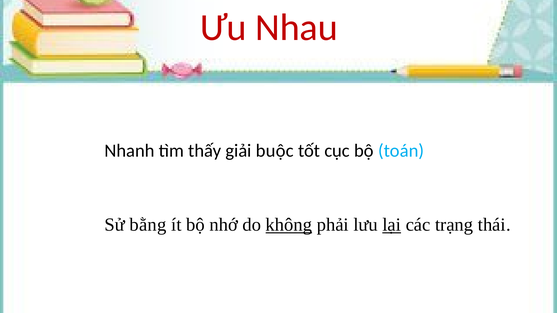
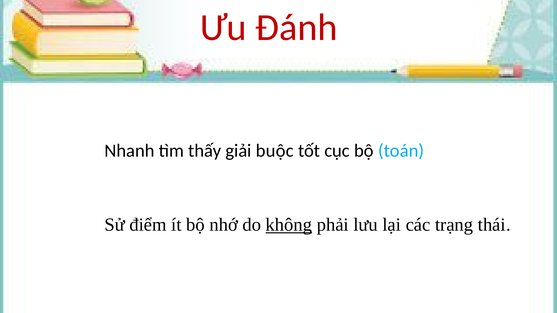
Nhau: Nhau -> Đánh (296, 28)
bằng: bằng -> điểm (148, 225)
lại underline: present -> none (392, 225)
